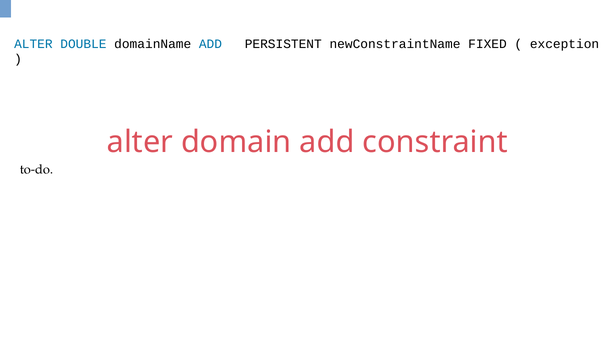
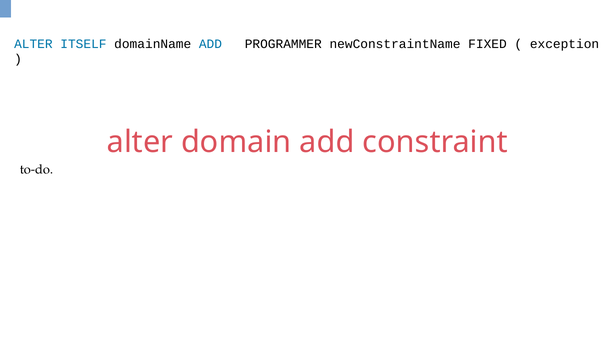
DOUBLE: DOUBLE -> ITSELF (83, 44)
PERSISTENT: PERSISTENT -> PROGRAMMER (283, 44)
